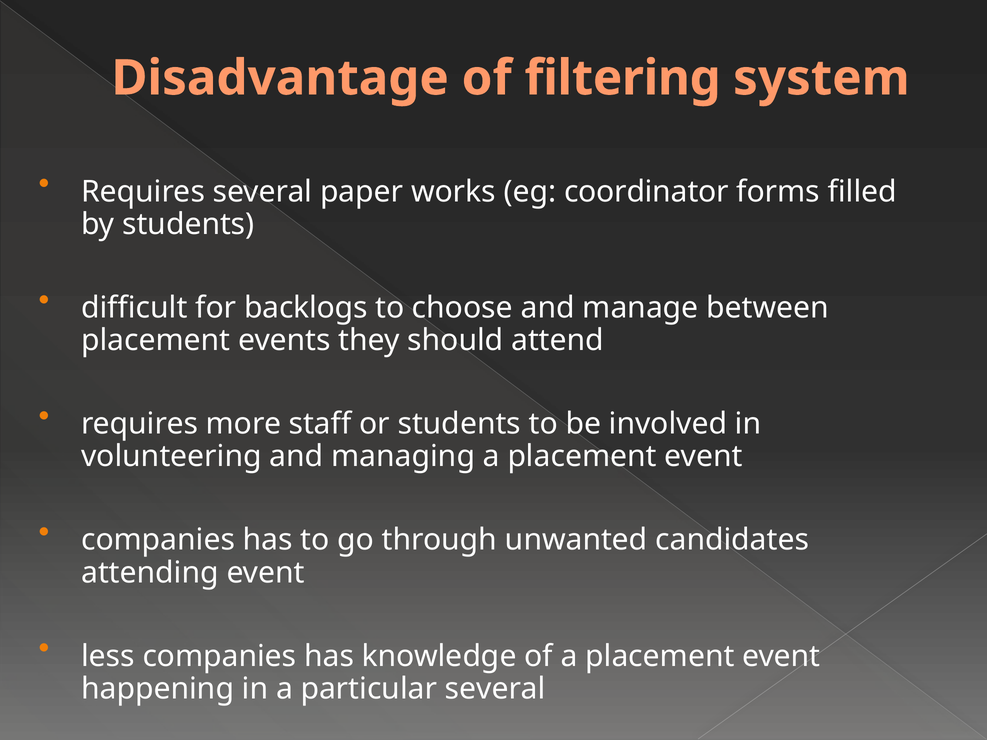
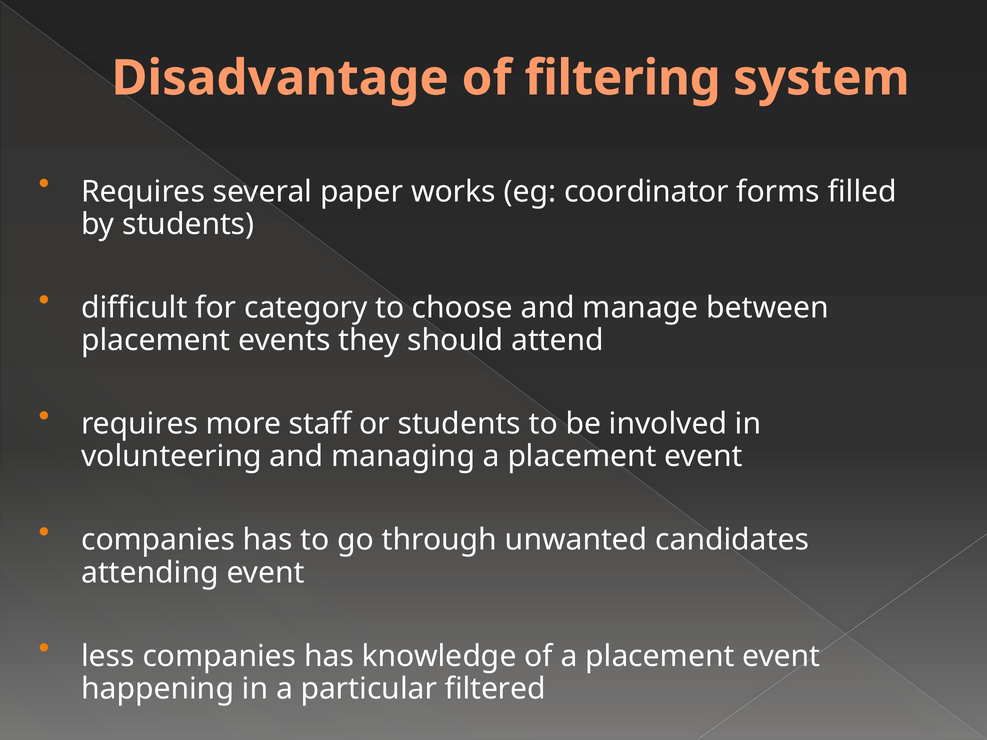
backlogs: backlogs -> category (306, 308)
particular several: several -> filtered (495, 689)
